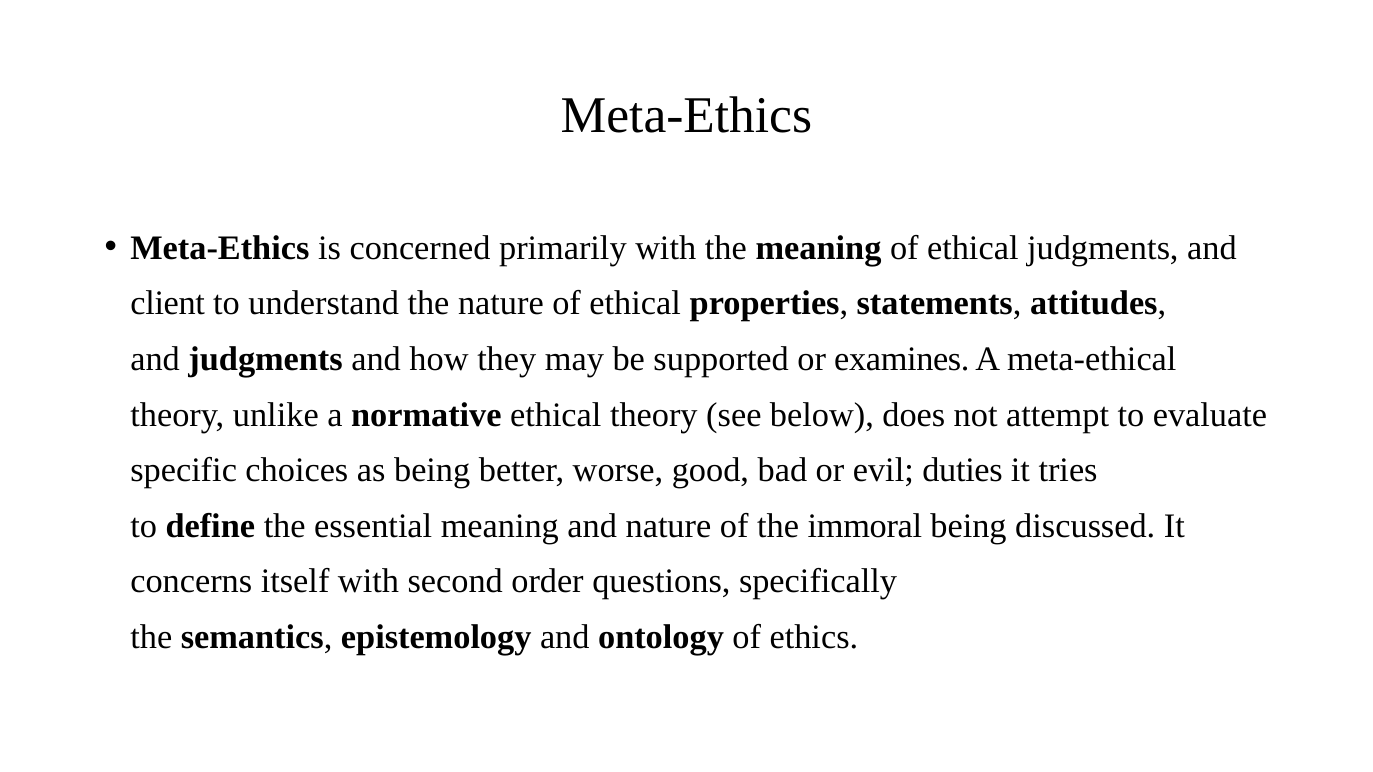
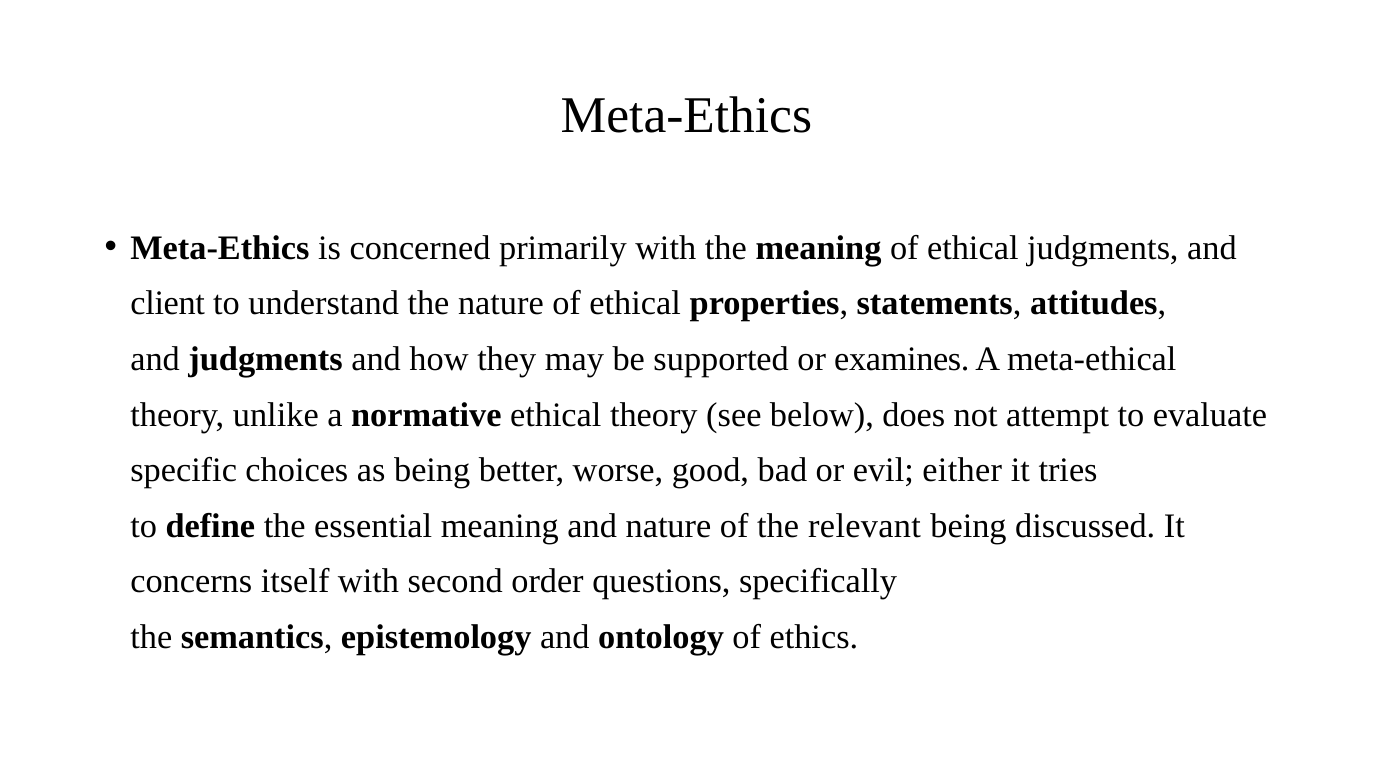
duties: duties -> either (962, 470)
immoral: immoral -> relevant (865, 526)
